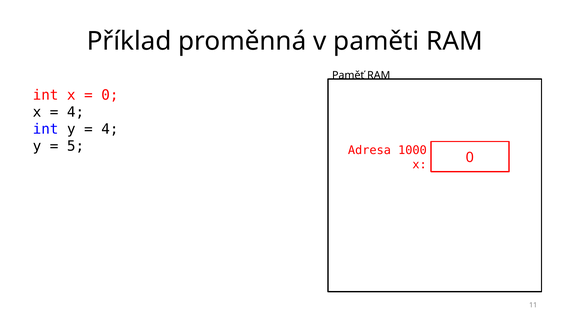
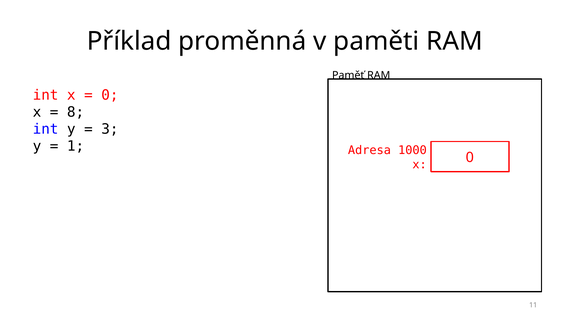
4: 4 -> 8 (76, 112)
4: 4 -> 3 (110, 129)
5: 5 -> 1 (76, 146)
